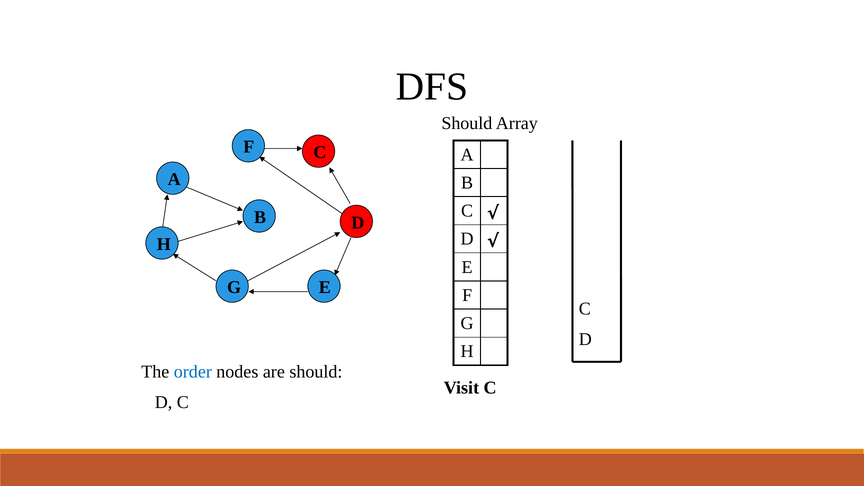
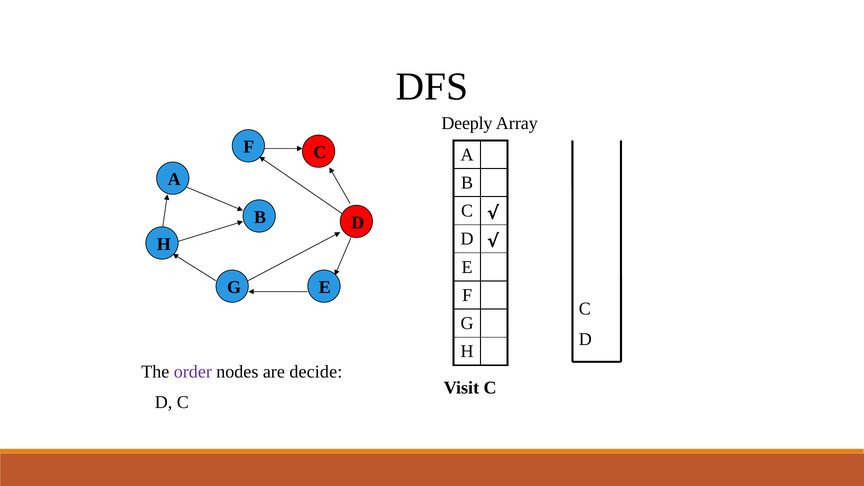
Should: Should -> Deeply (467, 123)
order colour: blue -> purple (193, 372)
are should: should -> decide (316, 372)
